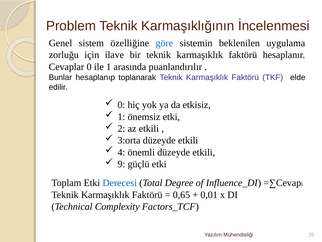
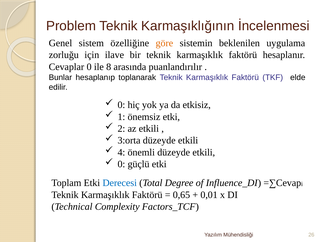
göre colour: blue -> orange (164, 43)
ile 1: 1 -> 8 (109, 67)
9: 9 -> 0 (121, 164)
